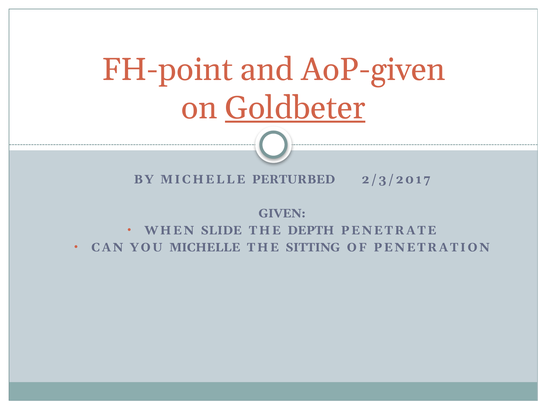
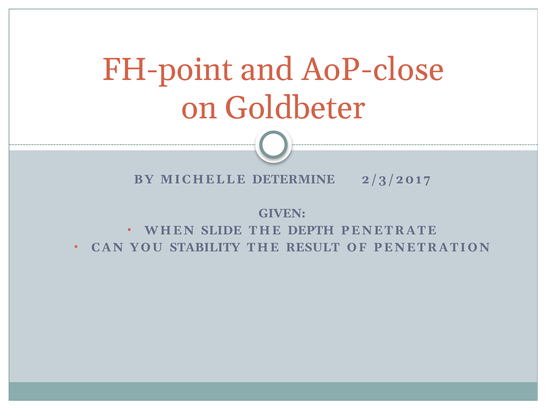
AoP-given: AoP-given -> AoP-close (373, 70)
Goldbeter underline: present -> none (295, 108)
PERTURBED: PERTURBED -> DETERMINE (293, 179)
YOU MICHELLE: MICHELLE -> STABILITY (205, 248)
SITTING: SITTING -> RESULT (313, 248)
